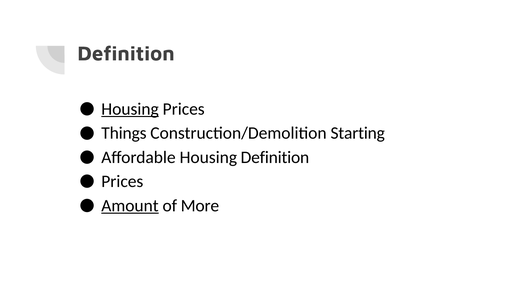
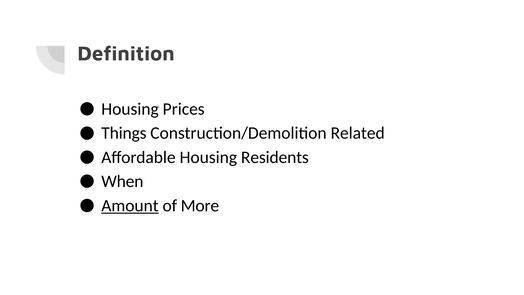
Housing underline: present -> none (130, 109)
Starting: Starting -> Related (358, 133)
Housing Definition: Definition -> Residents (275, 157)
Prices: Prices -> When (122, 181)
